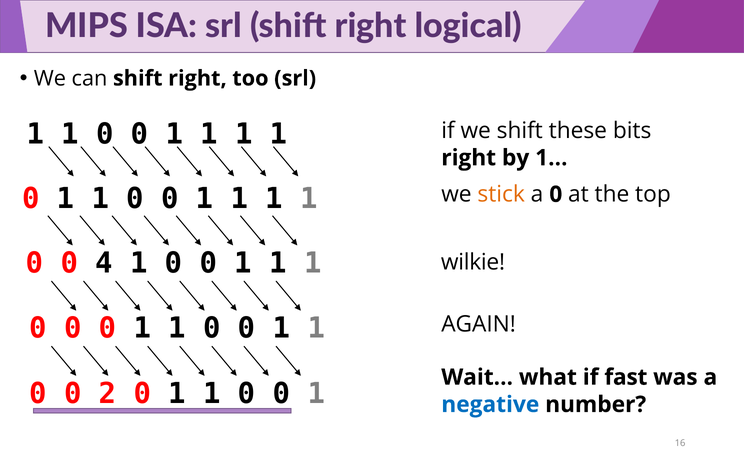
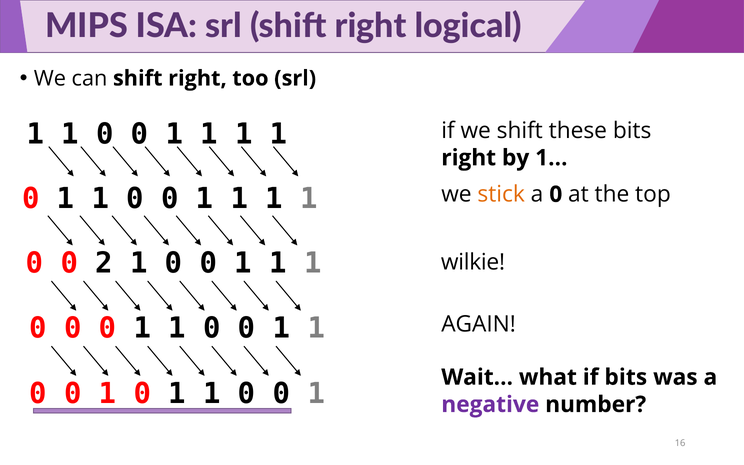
4: 4 -> 2 (104, 263)
if fast: fast -> bits (626, 377)
2: 2 -> 1 (108, 393)
negative colour: blue -> purple (490, 405)
